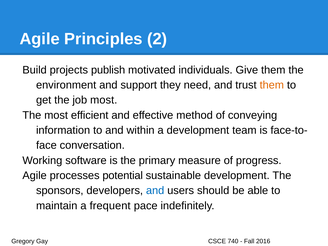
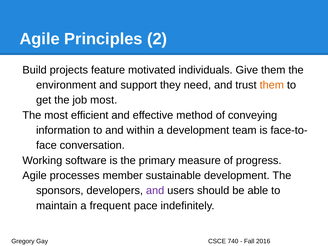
publish: publish -> feature (108, 70)
potential: potential -> member (123, 176)
and colour: blue -> purple (155, 191)
